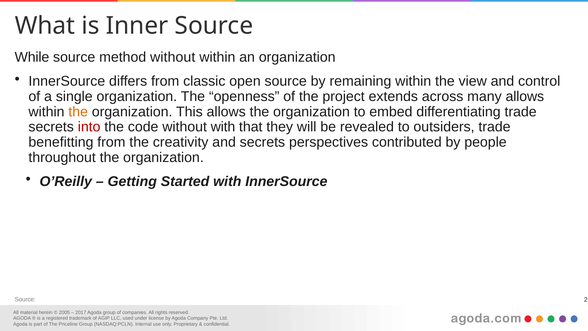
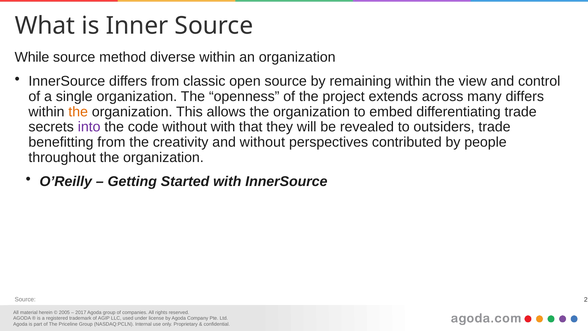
method without: without -> diverse (173, 57)
many allows: allows -> differs (525, 96)
into colour: red -> purple (89, 127)
and secrets: secrets -> without (262, 142)
